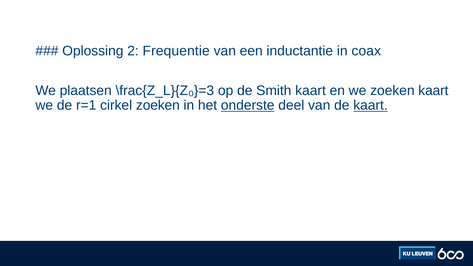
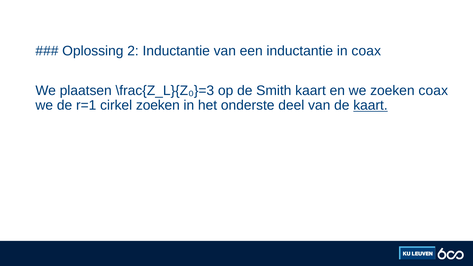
2 Frequentie: Frequentie -> Inductantie (176, 51)
zoeken kaart: kaart -> coax (433, 91)
onderste underline: present -> none (248, 105)
